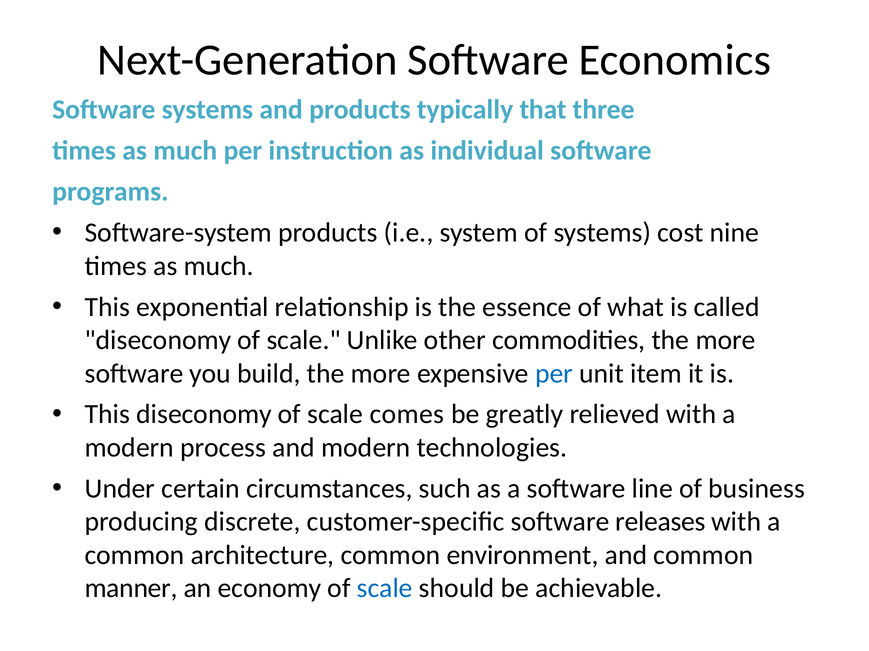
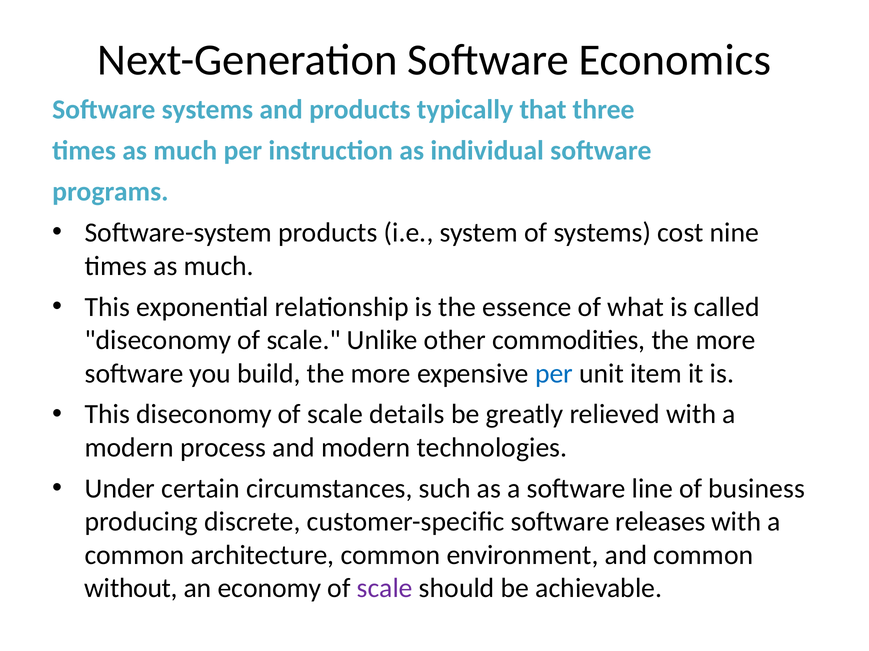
comes: comes -> details (407, 415)
manner: manner -> without (131, 589)
scale colour: blue -> purple (385, 589)
